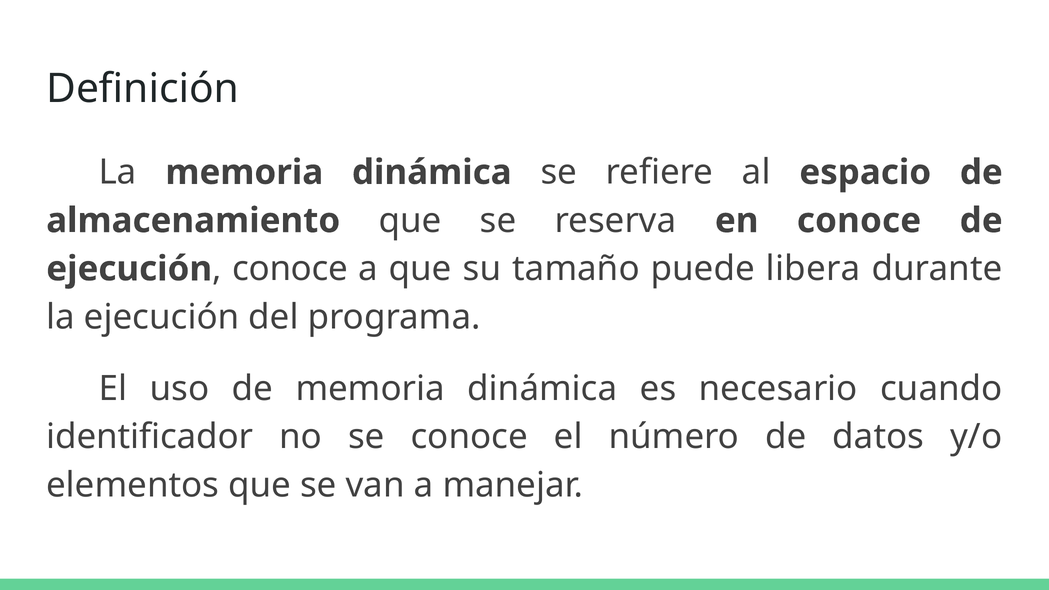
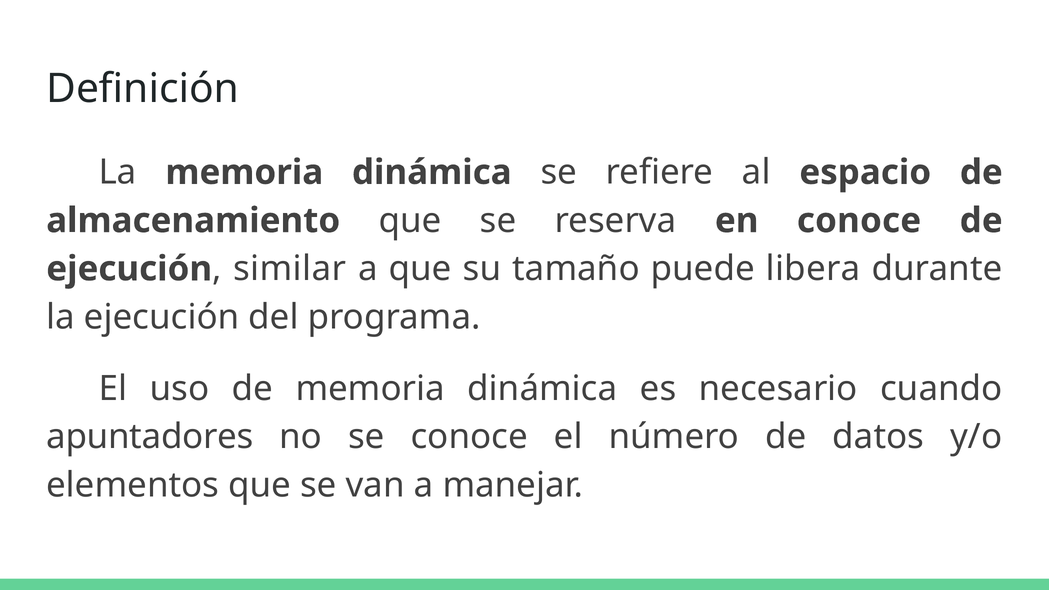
conoce: conoce -> similar (290, 269)
identificador: identificador -> apuntadores (150, 437)
